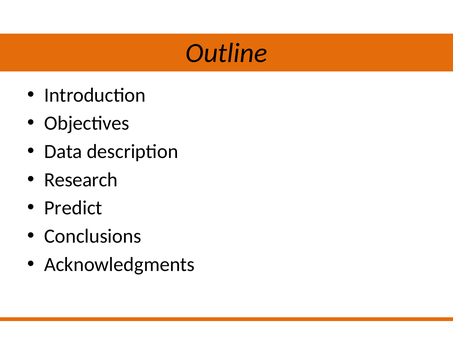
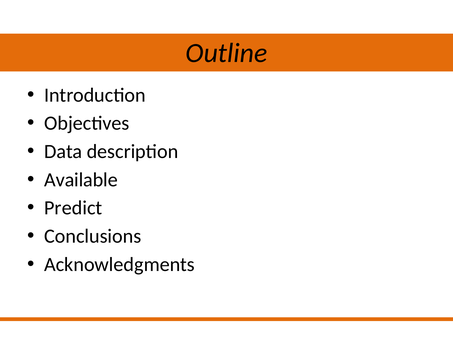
Research: Research -> Available (81, 180)
